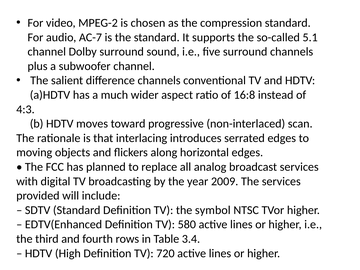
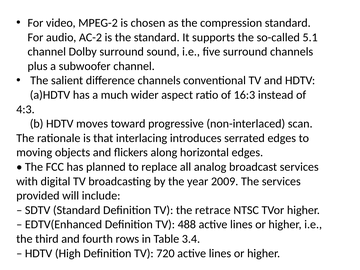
AC-7: AC-7 -> AC-2 (90, 37)
16:8: 16:8 -> 16:3 (244, 95)
symbol: symbol -> retrace (213, 210)
580: 580 -> 488 (187, 224)
